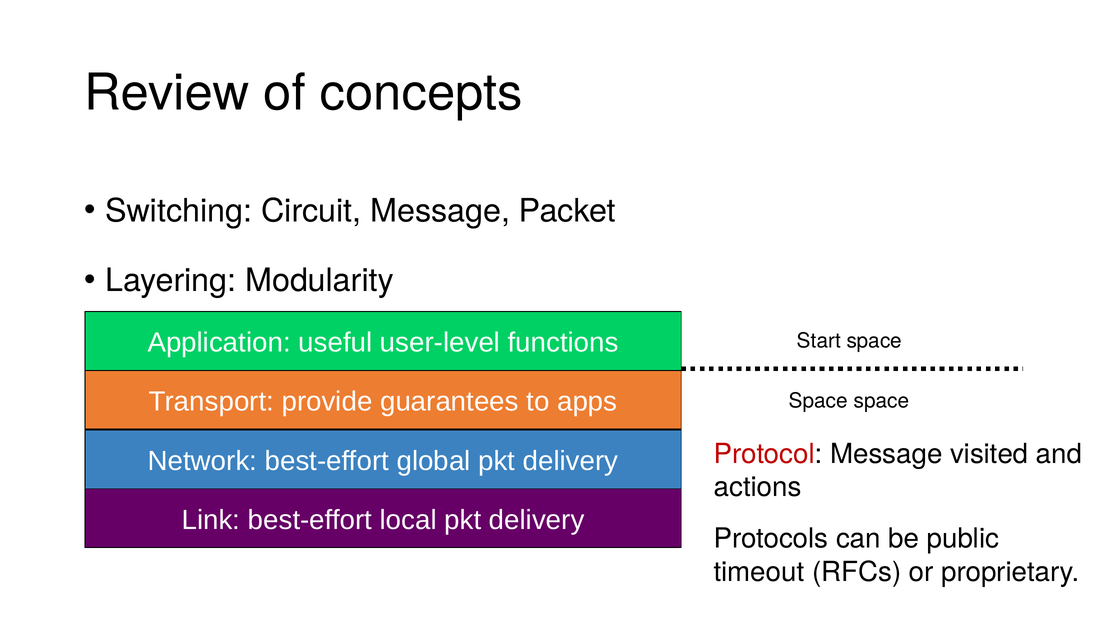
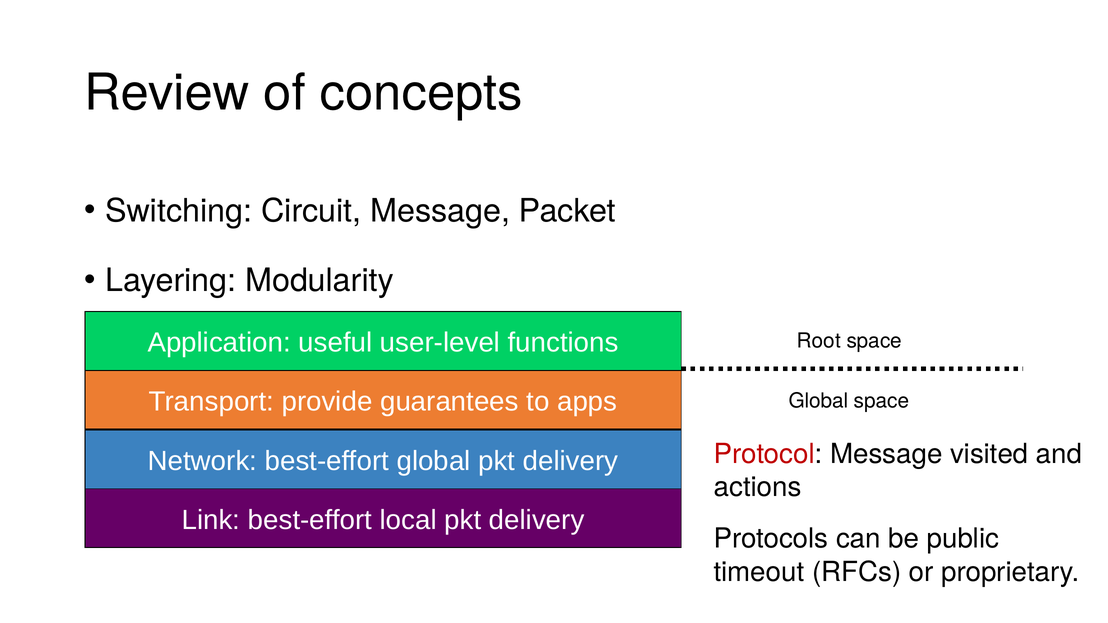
Start: Start -> Root (819, 341)
Space: Space -> Global (818, 401)
